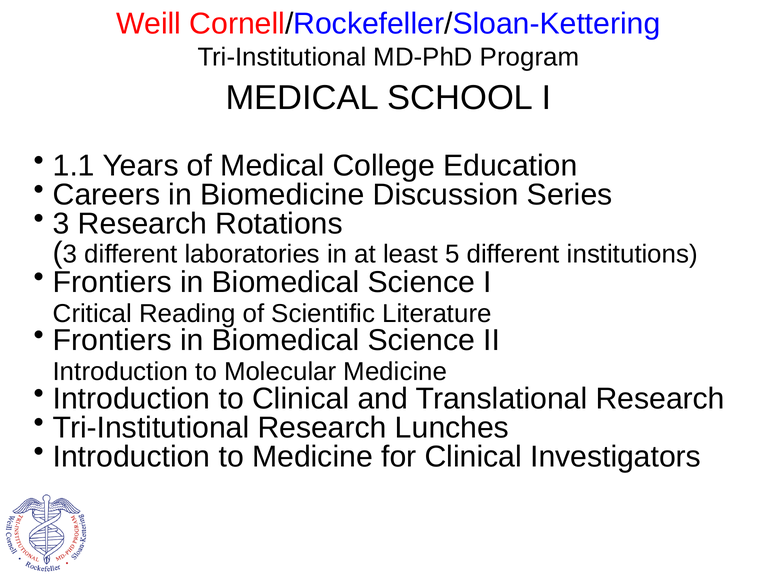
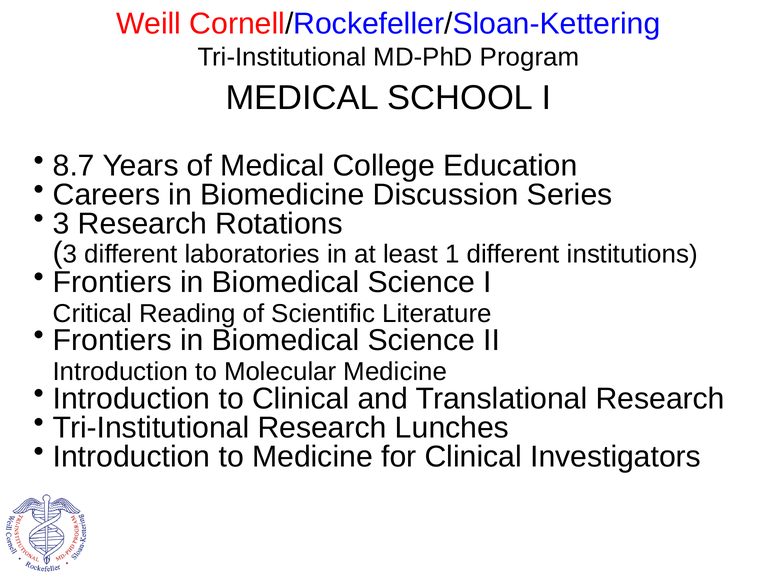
1.1: 1.1 -> 8.7 (74, 166)
5: 5 -> 1 (452, 255)
